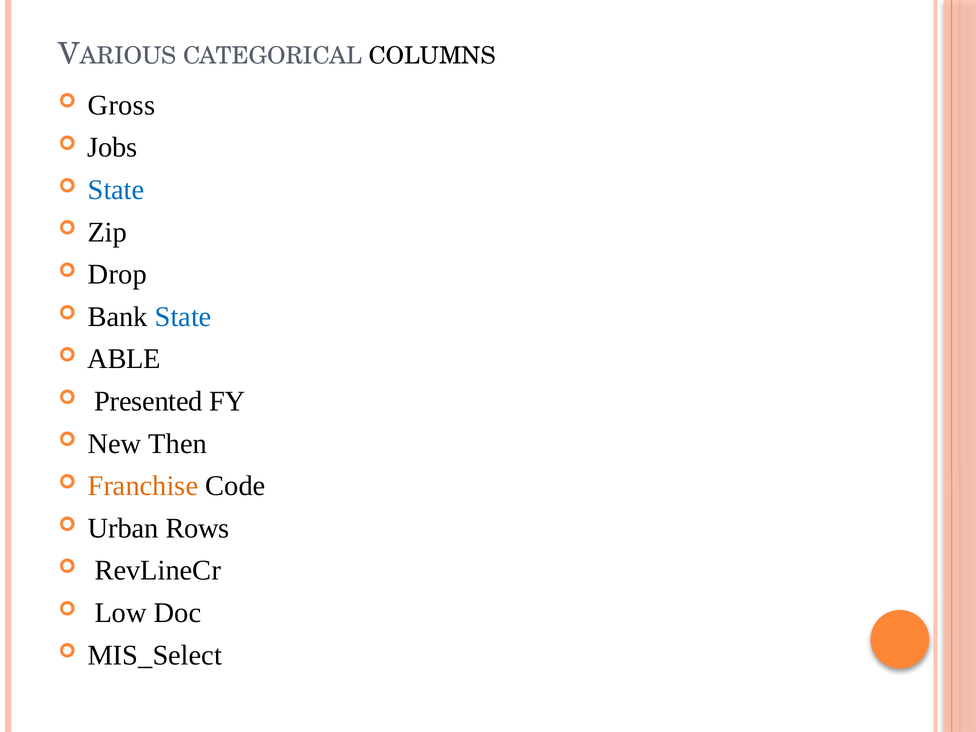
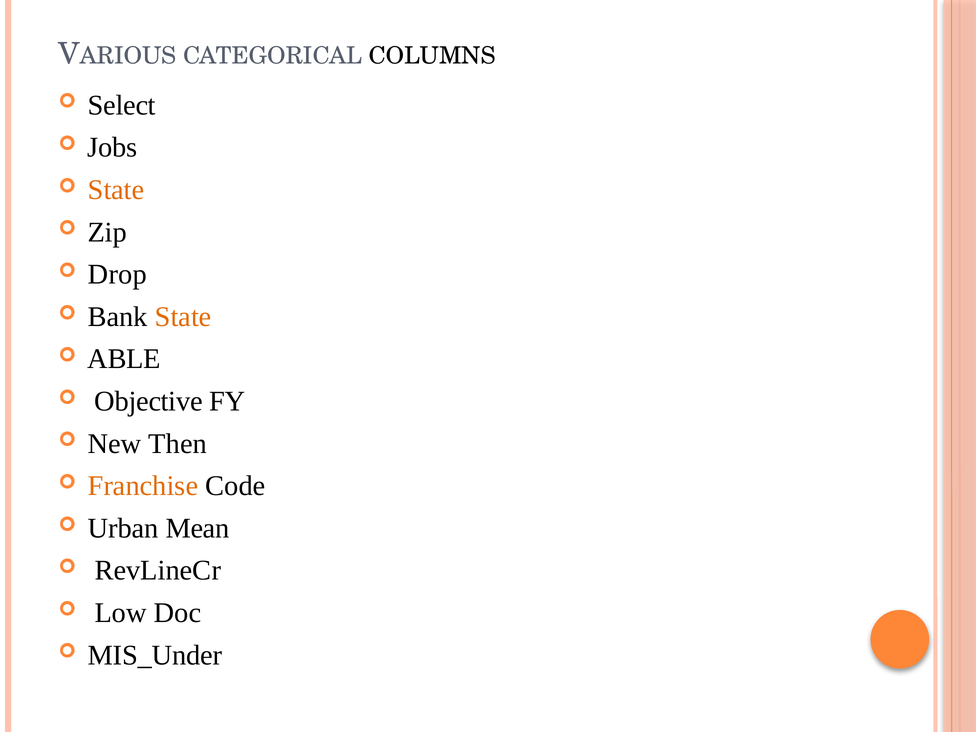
Gross: Gross -> Select (122, 105)
State colour: blue -> orange (116, 190)
State colour: blue -> orange (183, 317)
Presented: Presented -> Objective (148, 401)
Rows: Rows -> Mean (198, 528)
MIS_Select: MIS_Select -> MIS_Under (155, 655)
